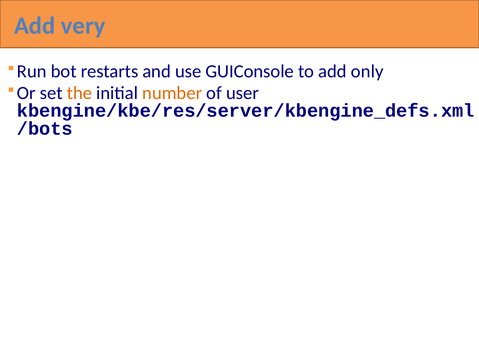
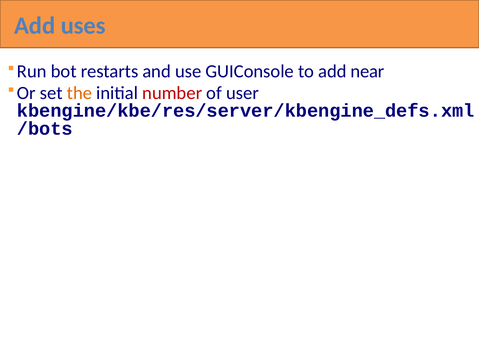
very: very -> uses (83, 26)
only: only -> near (367, 71)
number colour: orange -> red (172, 93)
